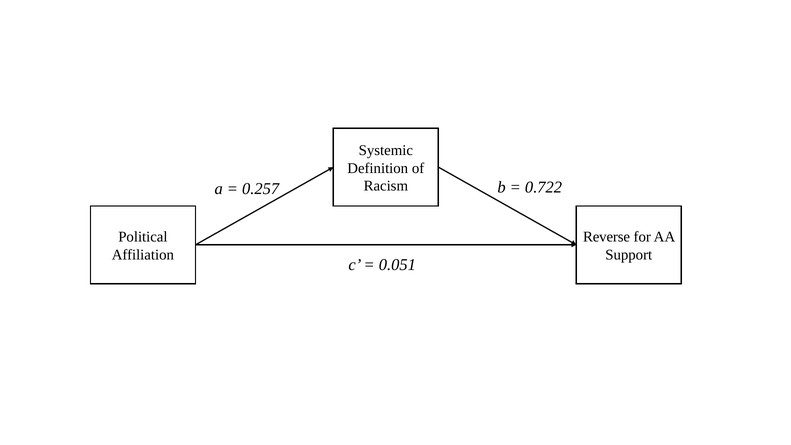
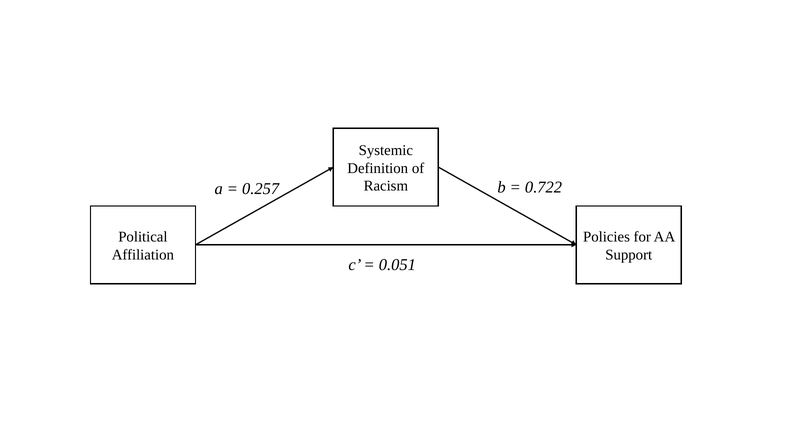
Reverse: Reverse -> Policies (606, 237)
